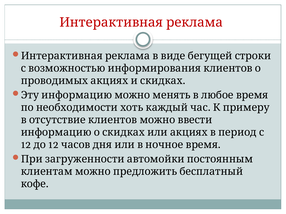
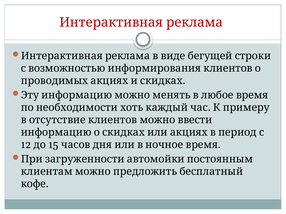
12 12: 12 -> 15 (53, 145)
